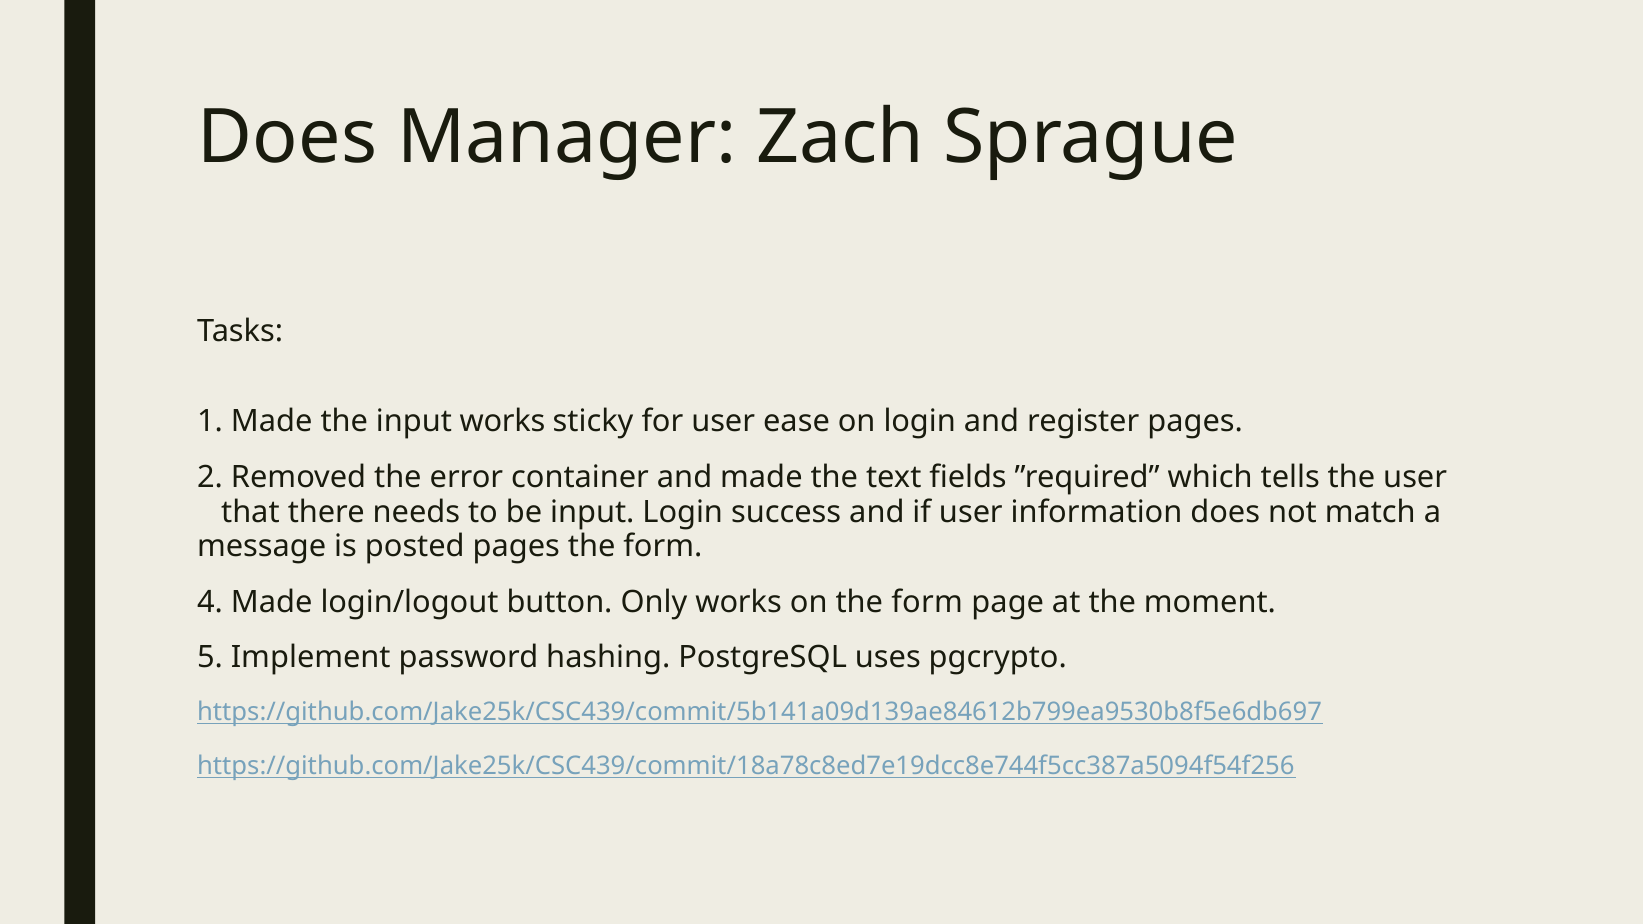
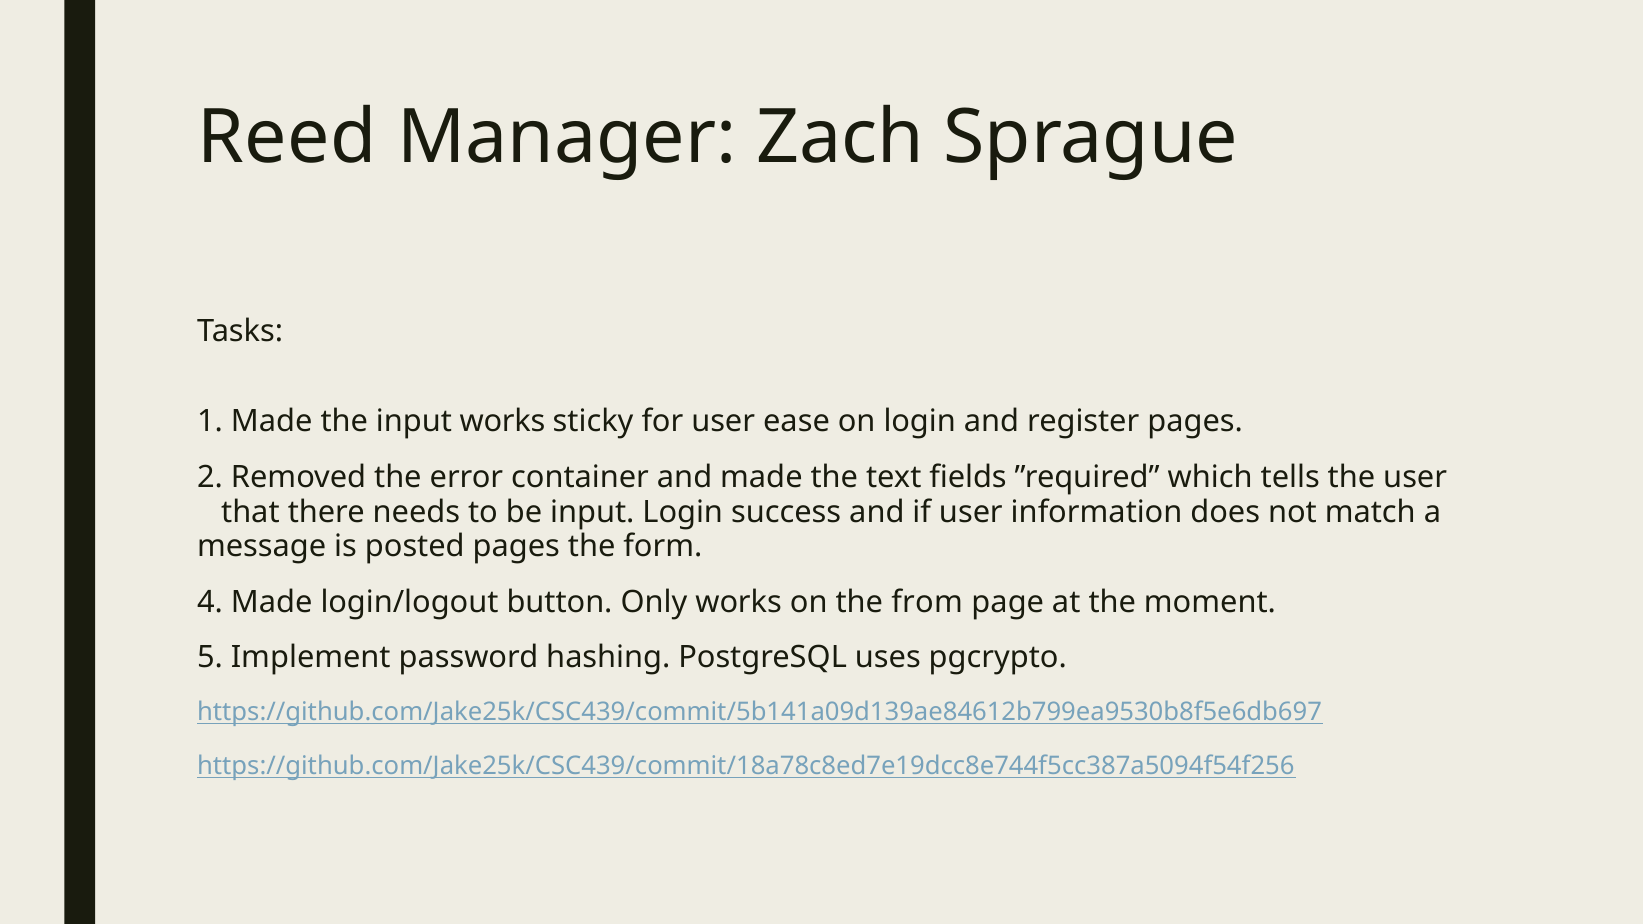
Does: Does -> Reed (287, 138)
on the form: form -> from (927, 602)
